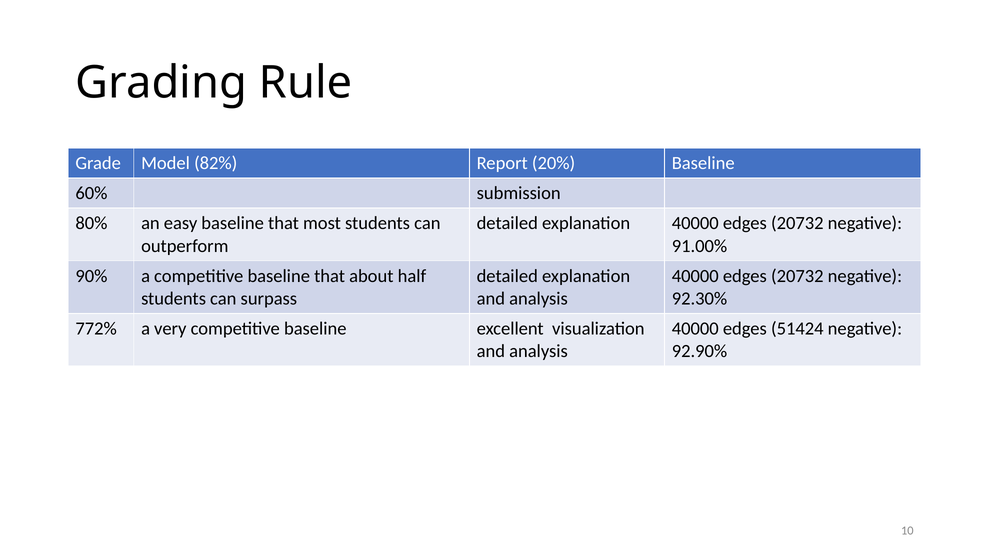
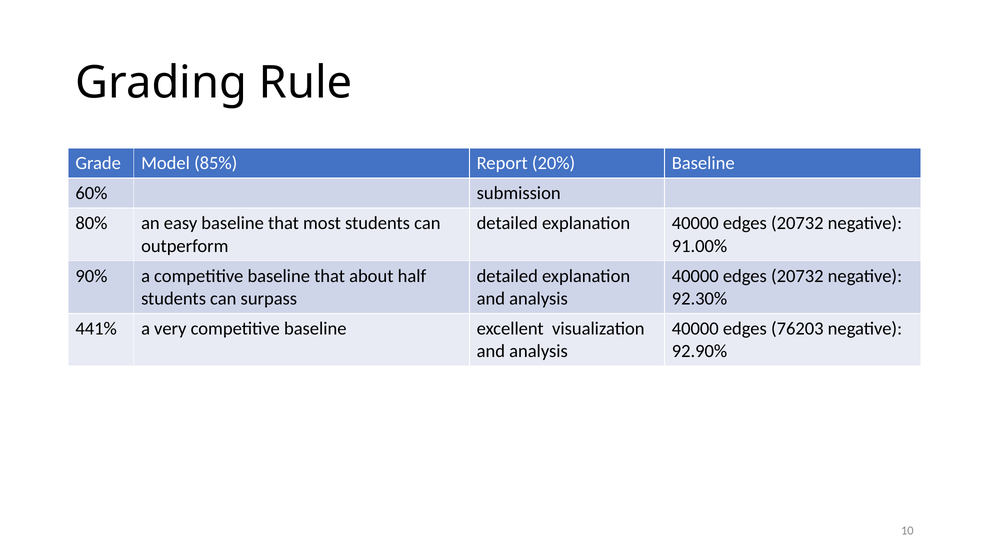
82%: 82% -> 85% (216, 163)
772%: 772% -> 441% (96, 329)
51424: 51424 -> 76203 (797, 329)
